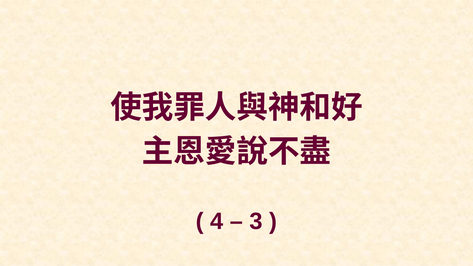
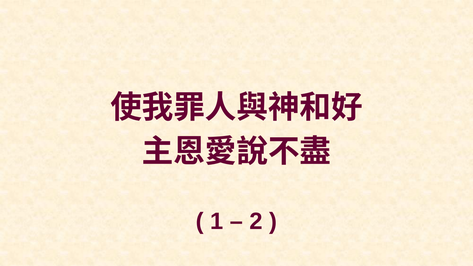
4: 4 -> 1 (217, 221)
3: 3 -> 2 (256, 221)
